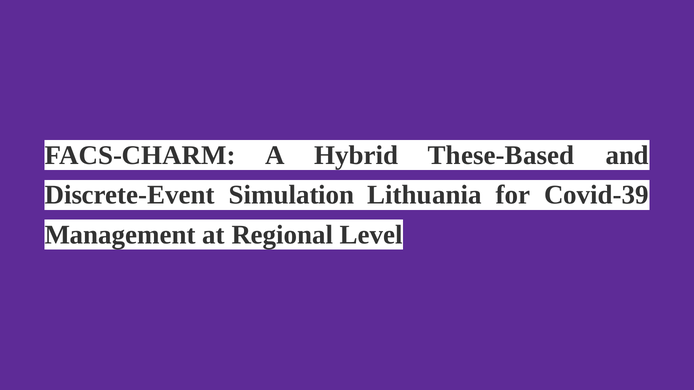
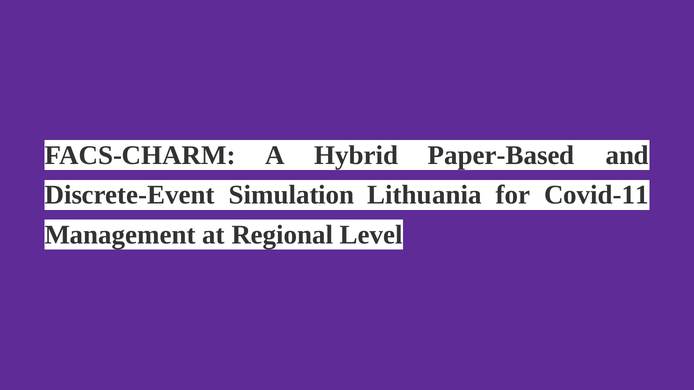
These-Based: These-Based -> Paper-Based (501, 155)
Covid-39: Covid-39 -> Covid-11 (596, 195)
